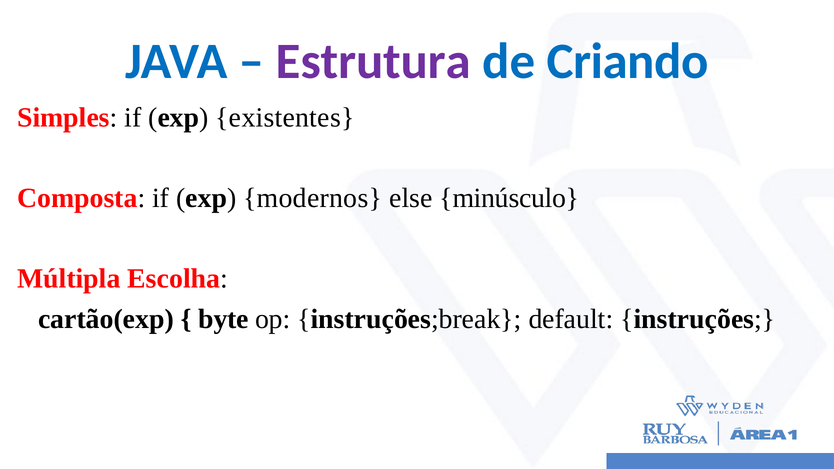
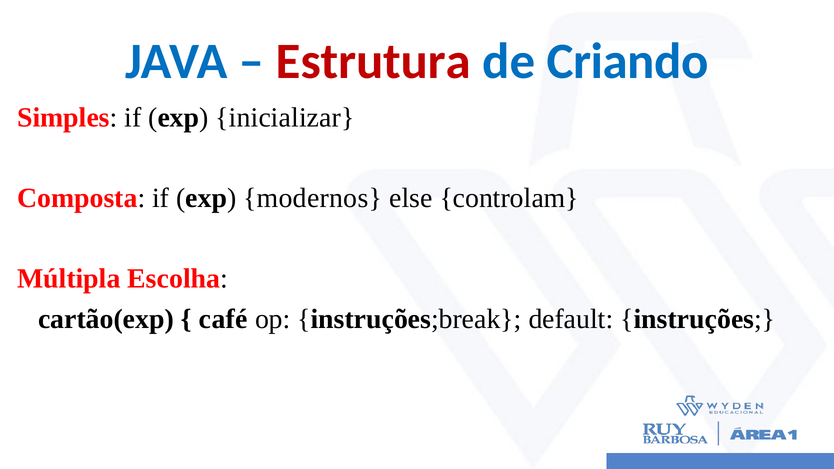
Estrutura colour: purple -> red (373, 61)
existentes: existentes -> inicializar (285, 117)
minúsculo: minúsculo -> controlam (509, 198)
byte: byte -> café (223, 319)
